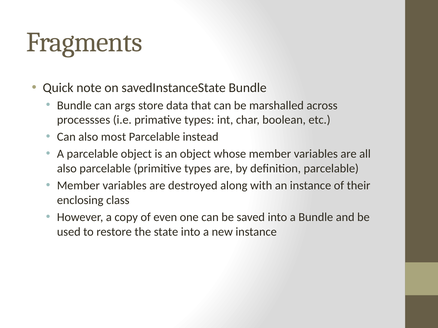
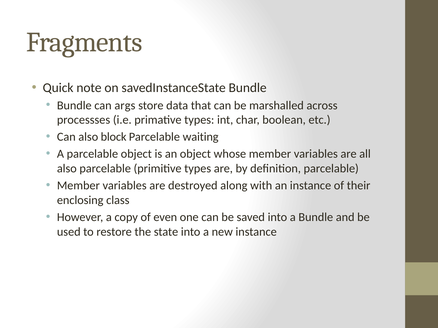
most: most -> block (114, 137)
instead: instead -> waiting (201, 137)
